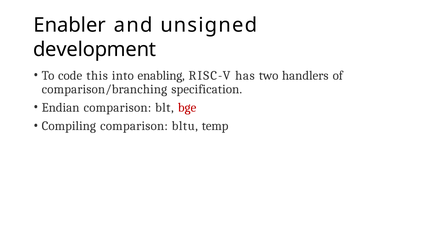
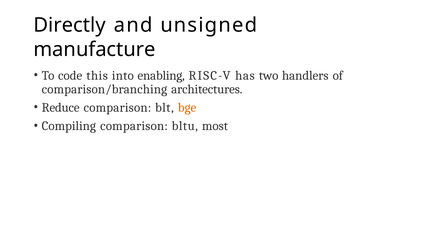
Enabler: Enabler -> Directly (70, 25)
development: development -> manufacture (95, 49)
specification: specification -> architectures (207, 89)
Endian: Endian -> Reduce (61, 107)
bge colour: red -> orange (187, 107)
temp: temp -> most (215, 126)
